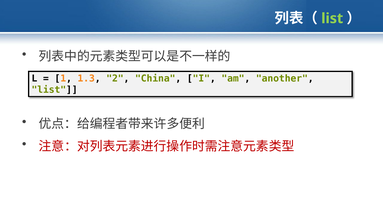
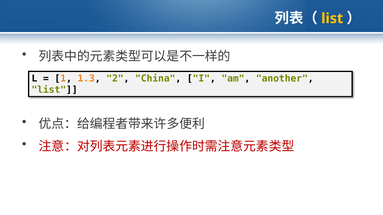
list colour: light green -> yellow (332, 18)
